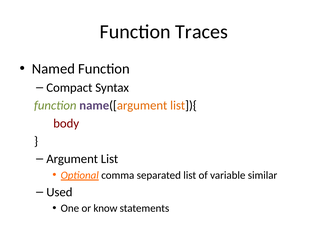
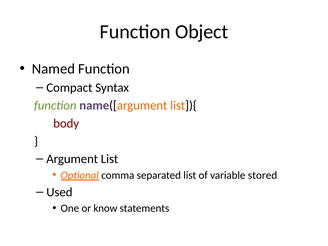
Traces: Traces -> Object (202, 32)
similar: similar -> stored (263, 175)
